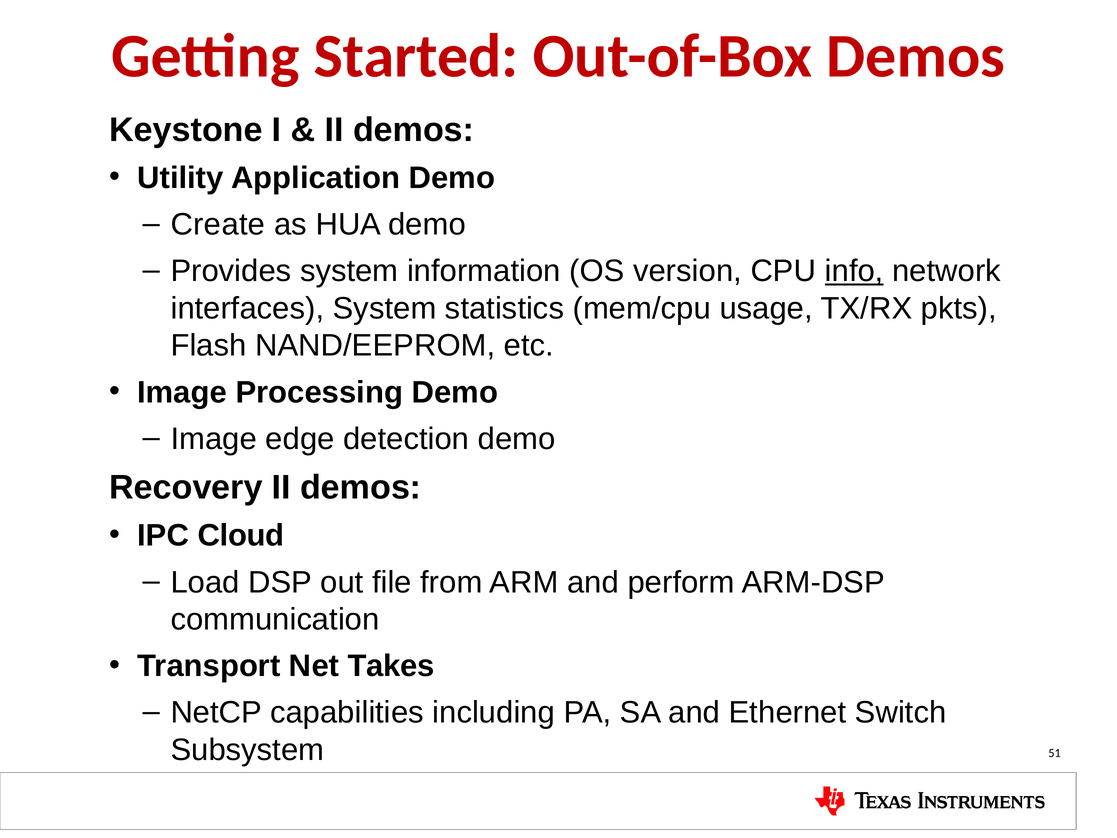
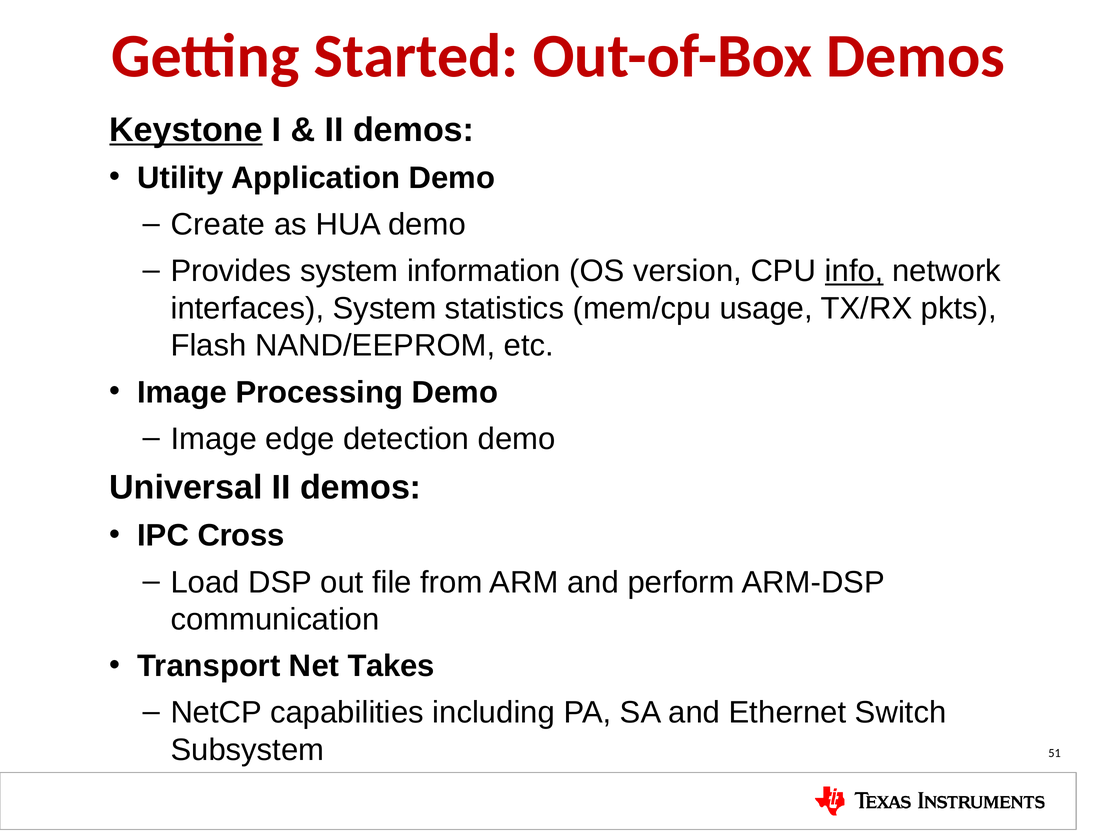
Keystone underline: none -> present (186, 130)
Recovery: Recovery -> Universal (186, 487)
Cloud: Cloud -> Cross (241, 536)
